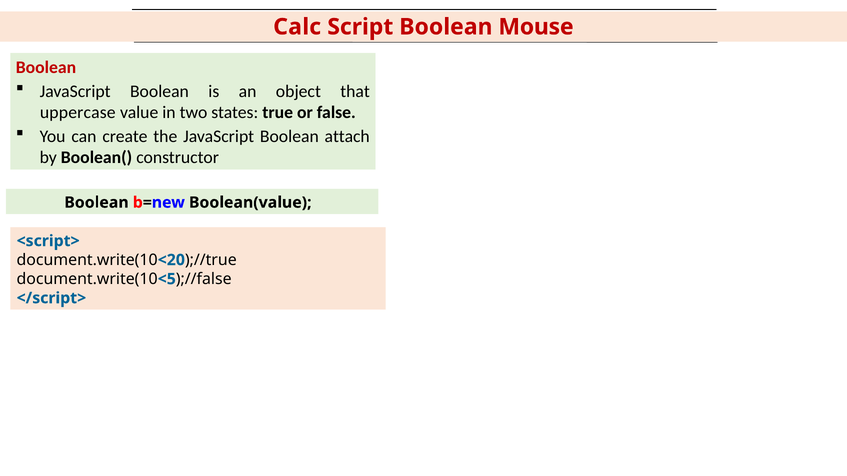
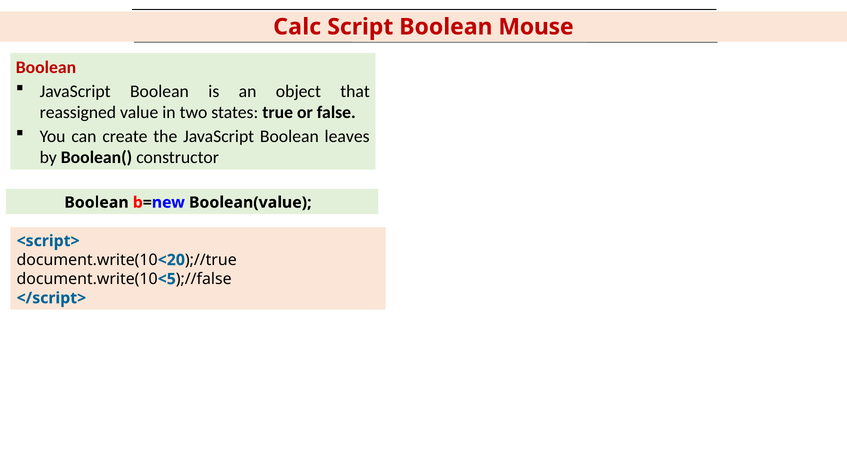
uppercase: uppercase -> reassigned (78, 113)
attach: attach -> leaves (347, 136)
